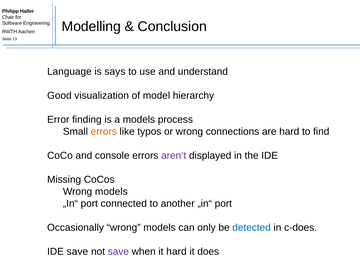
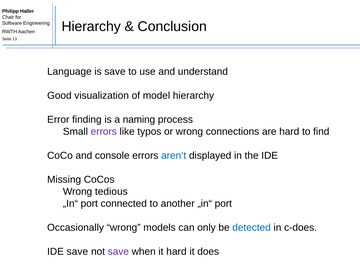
Modelling: Modelling -> Hierarchy (91, 27)
is says: says -> save (115, 72)
a models: models -> naming (139, 120)
errors colour: orange -> purple (104, 132)
aren‘t colour: purple -> blue (174, 156)
models: models -> tedious (111, 192)
